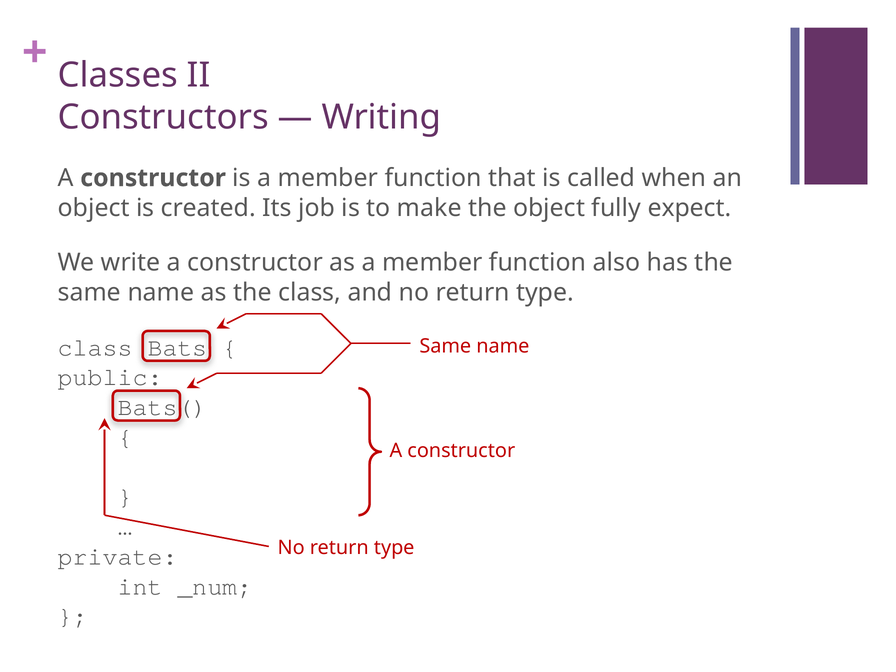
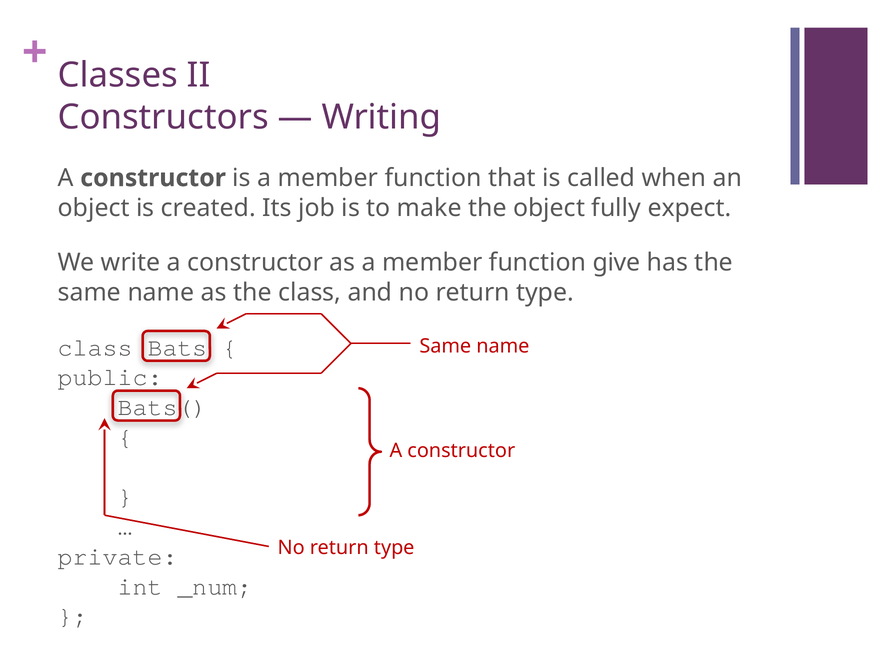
also: also -> give (617, 263)
